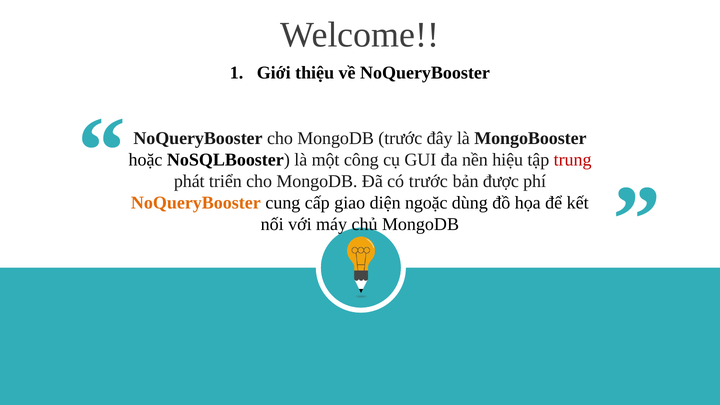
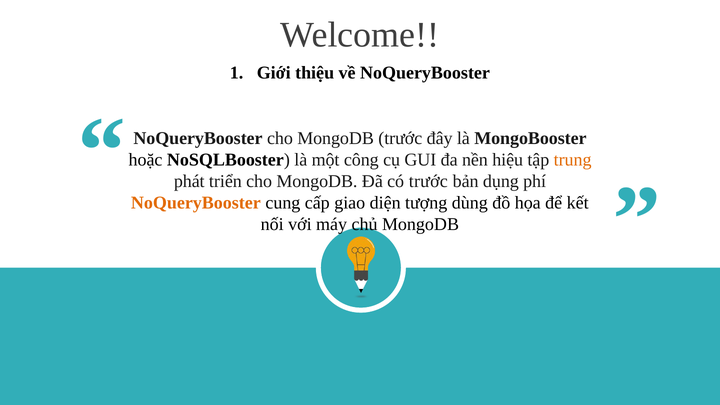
trung colour: red -> orange (573, 160)
được: được -> dụng (501, 181)
ngoặc: ngoặc -> tượng (426, 203)
